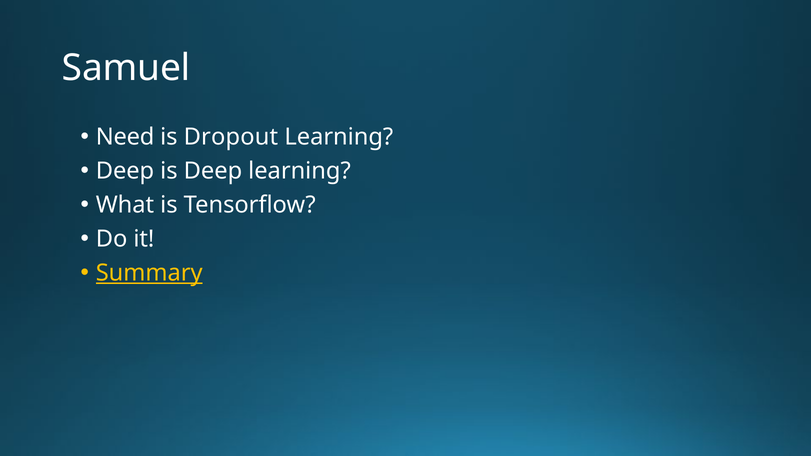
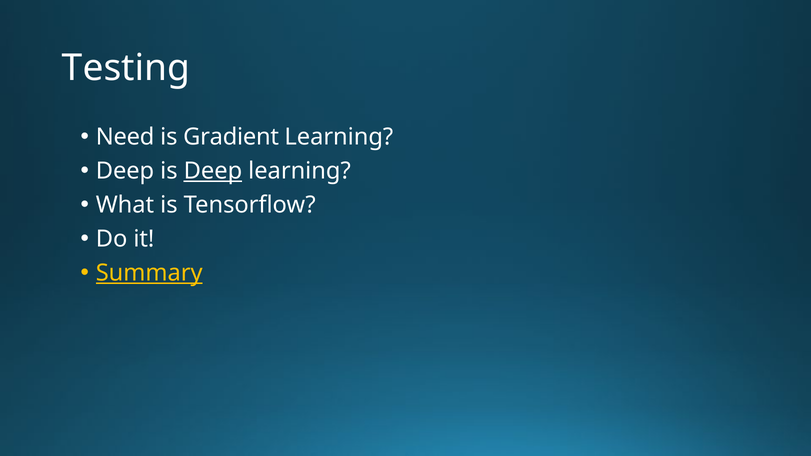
Samuel: Samuel -> Testing (126, 68)
Dropout: Dropout -> Gradient (231, 137)
Deep underline: none -> present (213, 171)
